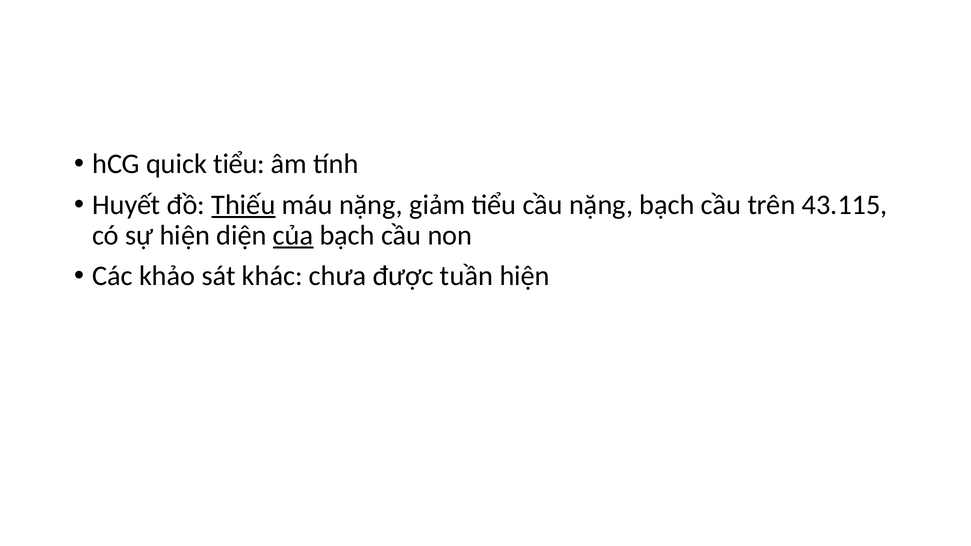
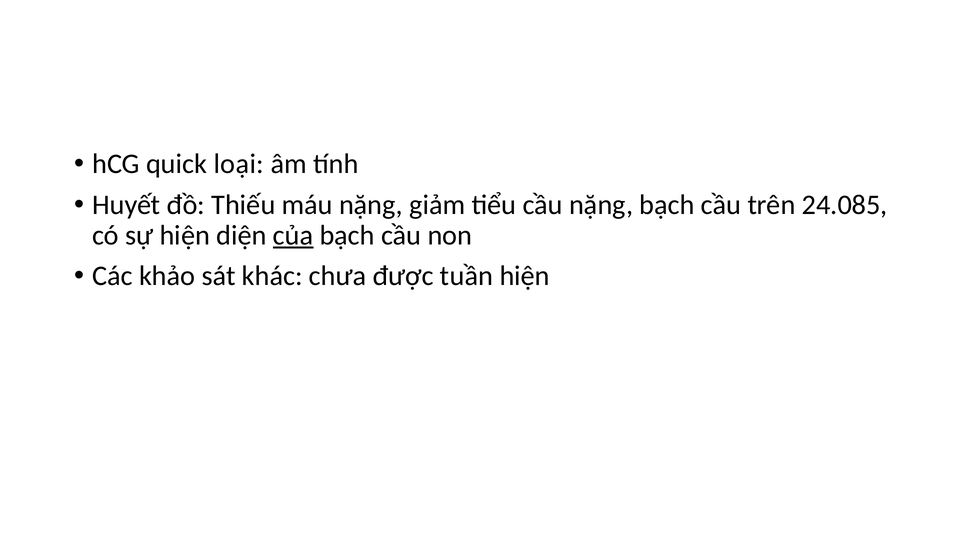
quick tiểu: tiểu -> loại (239, 164)
Thiếu underline: present -> none (243, 205)
43.115: 43.115 -> 24.085 (845, 205)
